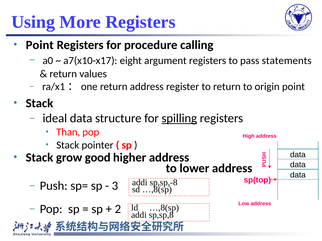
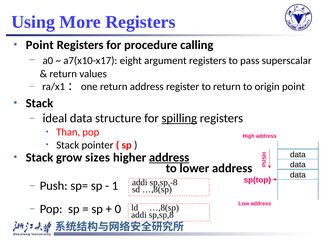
statements: statements -> superscalar (287, 61)
good: good -> sizes (98, 158)
address underline: none -> present (169, 158)
3: 3 -> 1 (115, 186)
2: 2 -> 0 (118, 209)
